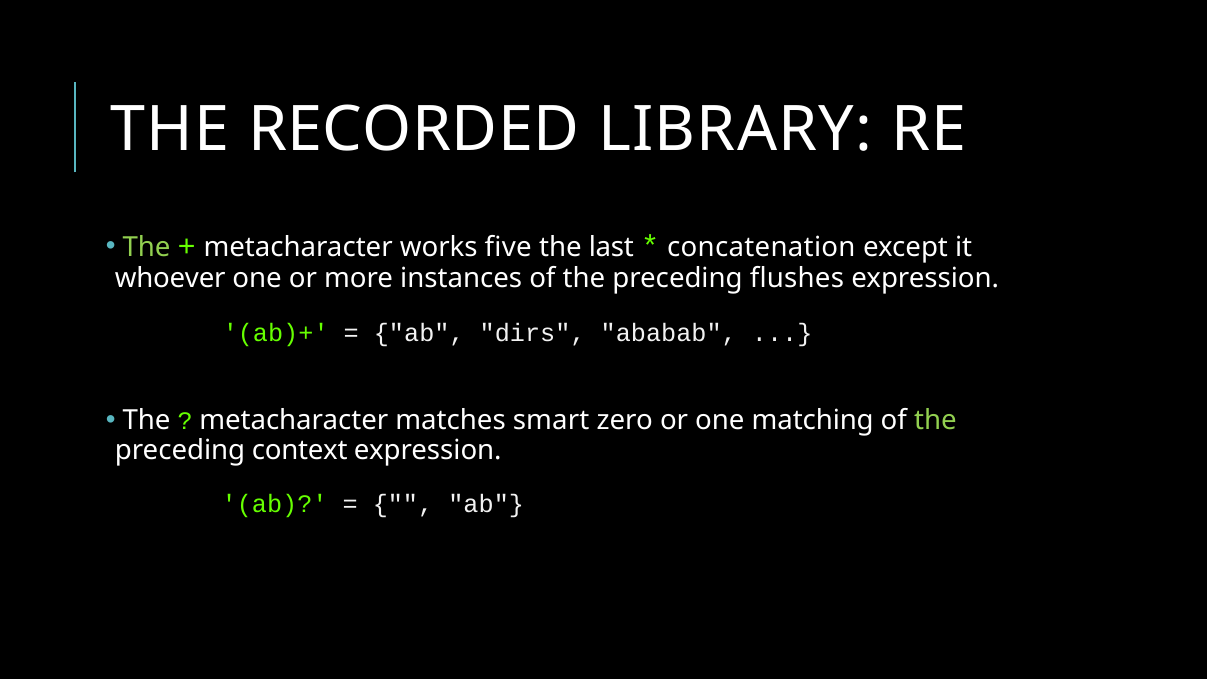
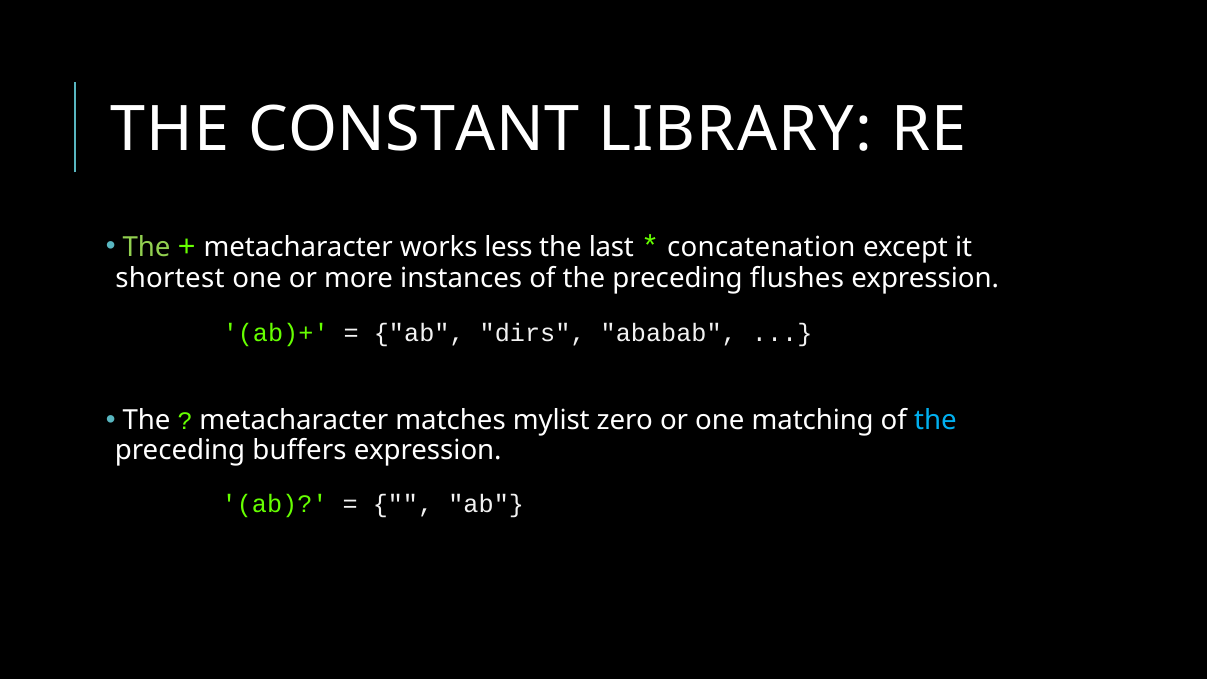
RECORDED: RECORDED -> CONSTANT (414, 130)
five: five -> less (509, 248)
whoever: whoever -> shortest (170, 278)
smart: smart -> mylist (551, 421)
the colour: light green -> light blue (935, 421)
context: context -> buffers (300, 450)
